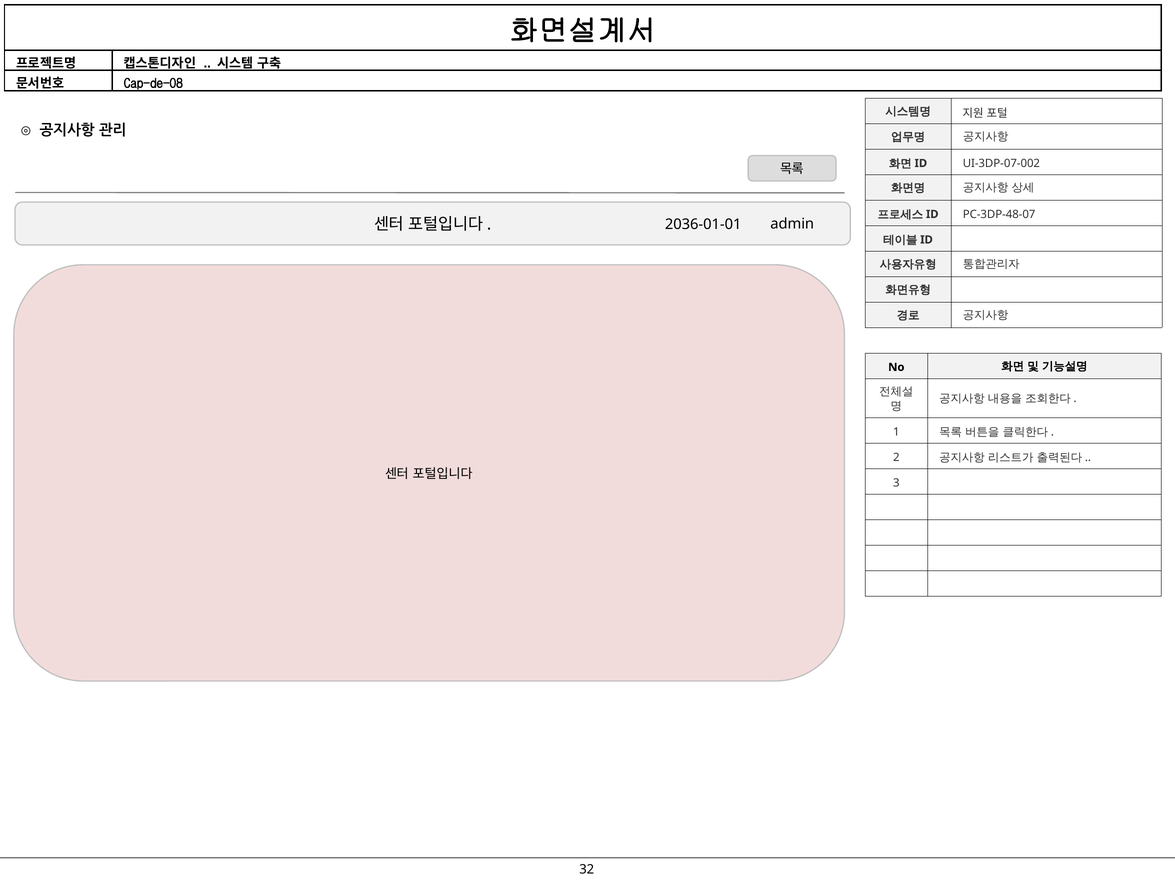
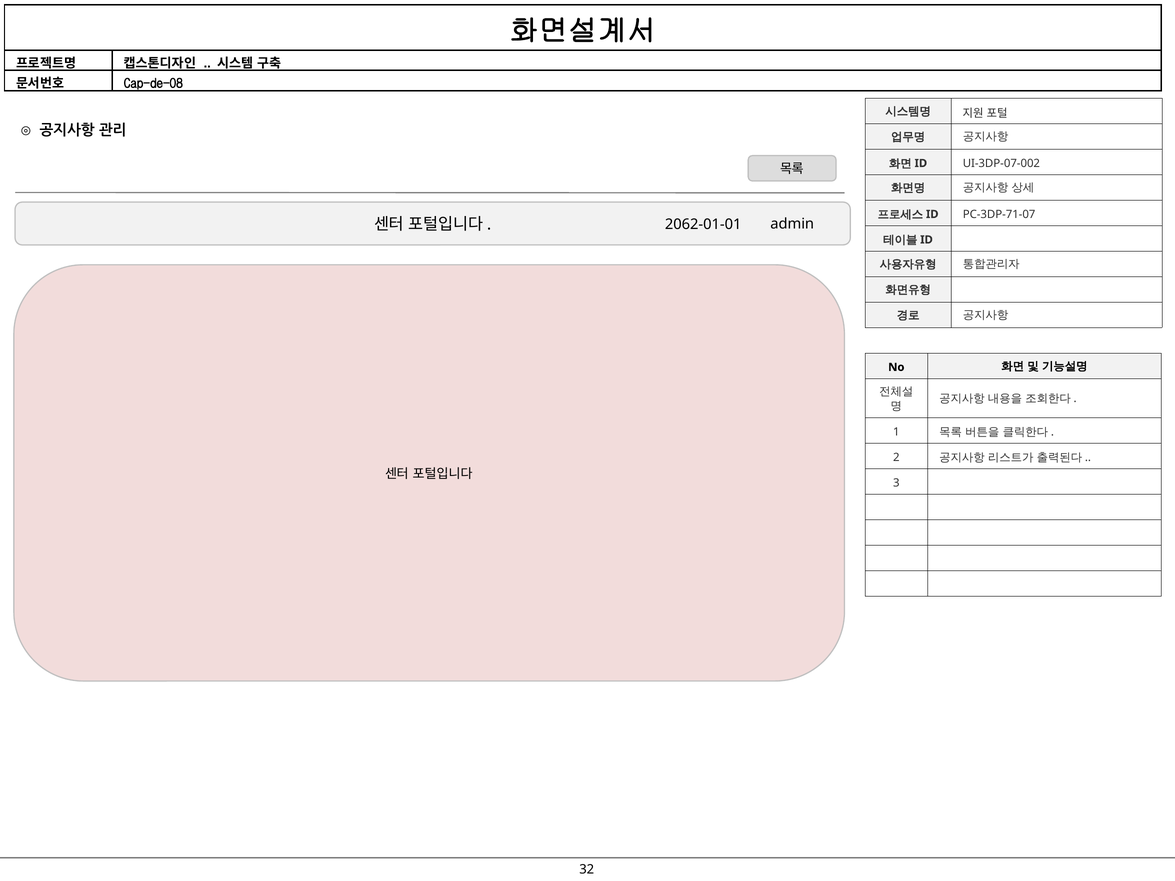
PC-3DP-48-07: PC-3DP-48-07 -> PC-3DP-71-07 (999, 214)
2036-01-01: 2036-01-01 -> 2062-01-01 (703, 224)
